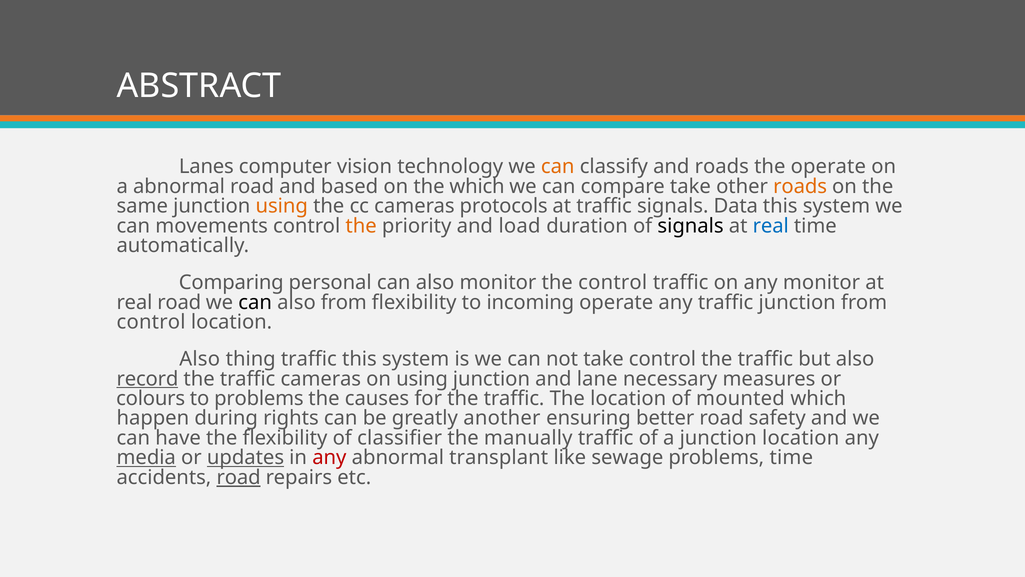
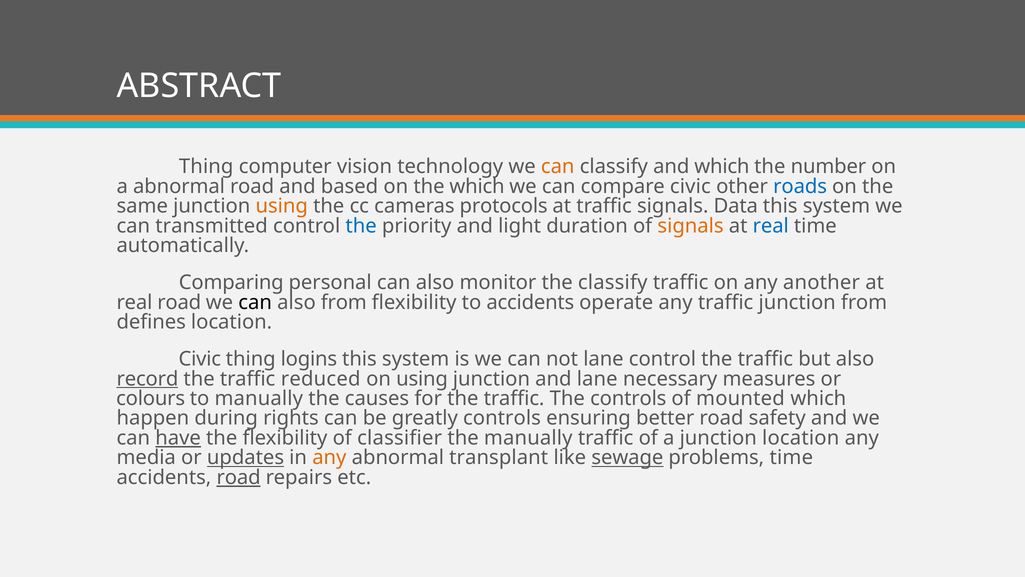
Lanes: Lanes -> Thing (206, 167)
and roads: roads -> which (722, 167)
the operate: operate -> number (828, 167)
compare take: take -> civic (690, 186)
roads colour: orange -> blue (800, 186)
movements: movements -> transmitted (212, 226)
the colour: orange -> blue (361, 226)
load: load -> light (520, 226)
signals colour: black -> orange (691, 226)
the control: control -> classify (613, 282)
any monitor: monitor -> another (821, 282)
to incoming: incoming -> accidents (530, 302)
control: control -> defines (151, 322)
Also: Also -> Civic (200, 359)
thing traffic: traffic -> logins (309, 359)
not take: take -> lane (603, 359)
traffic cameras: cameras -> reduced (321, 379)
to problems: problems -> manually (259, 398)
The location: location -> controls (628, 398)
greatly another: another -> controls (502, 418)
have underline: none -> present (178, 438)
media underline: present -> none (146, 457)
any colour: red -> orange (329, 457)
sewage underline: none -> present (627, 457)
